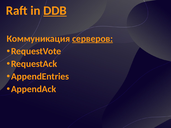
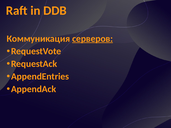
DDB underline: present -> none (55, 11)
